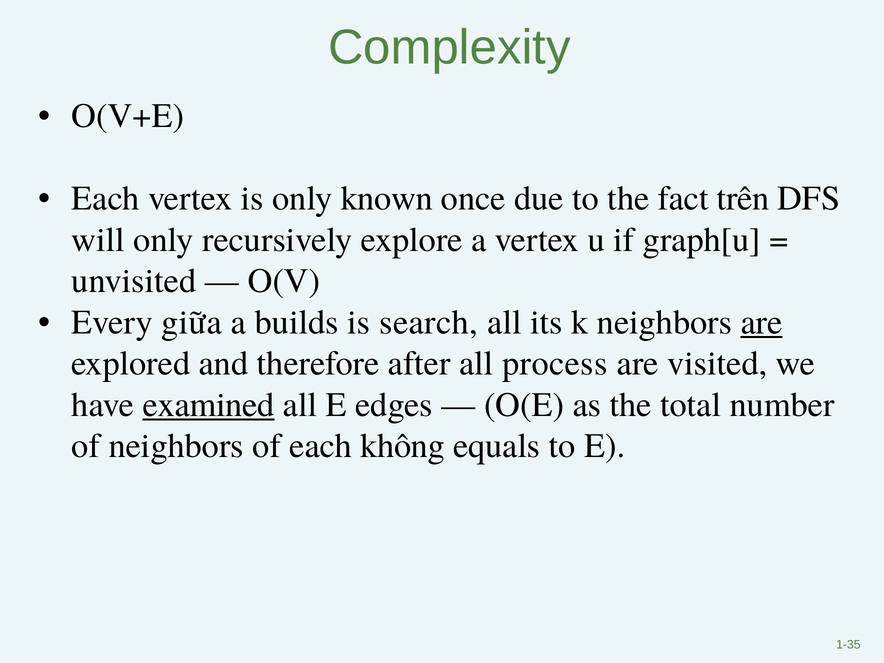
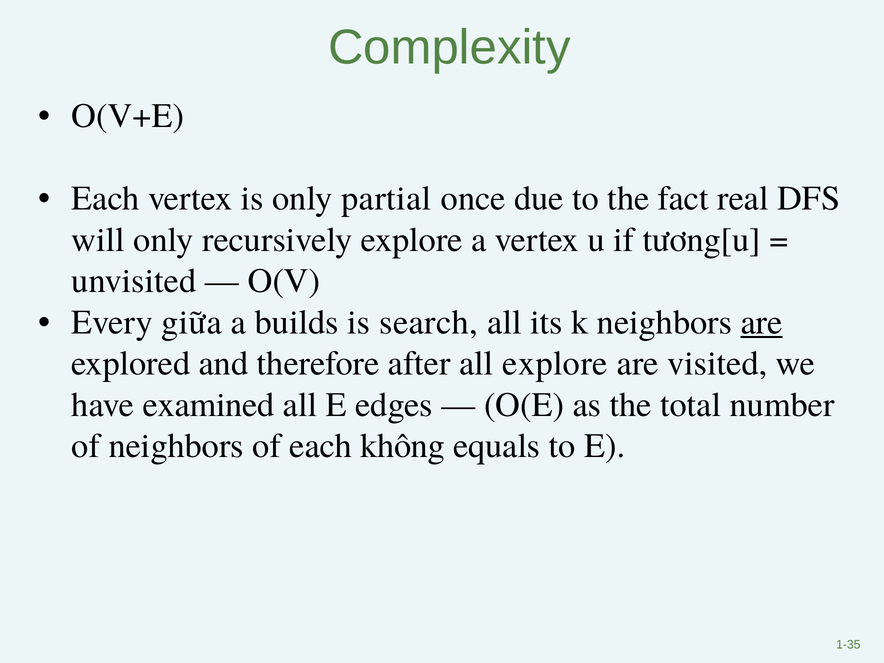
known: known -> partial (386, 198)
trên: trên -> real (743, 198)
graph[u: graph[u -> tương[u (702, 240)
all process: process -> explore (555, 364)
examined underline: present -> none (209, 405)
